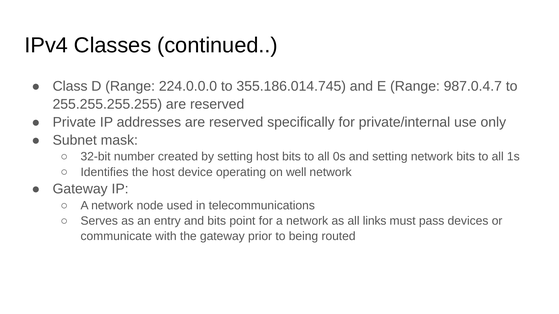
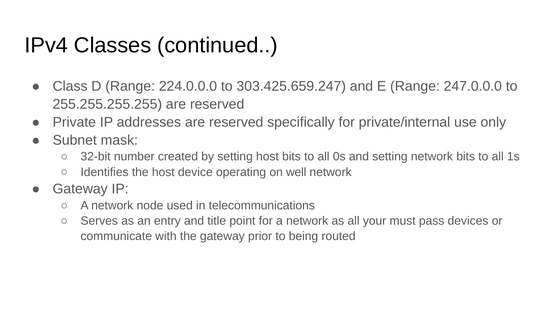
355.186.014.745: 355.186.014.745 -> 303.425.659.247 (291, 86)
987.0.4.7: 987.0.4.7 -> 247.0.0.0 (473, 86)
and bits: bits -> title (217, 221)
links: links -> your (375, 221)
